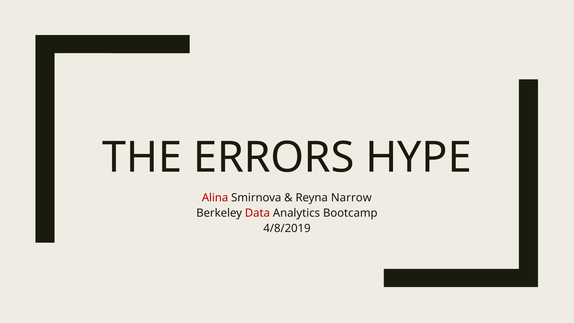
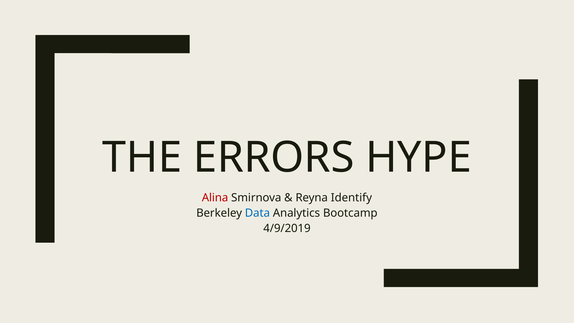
Narrow: Narrow -> Identify (351, 198)
Data colour: red -> blue (257, 213)
4/8/2019: 4/8/2019 -> 4/9/2019 (287, 228)
